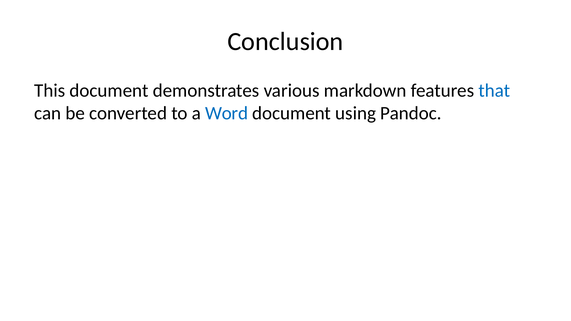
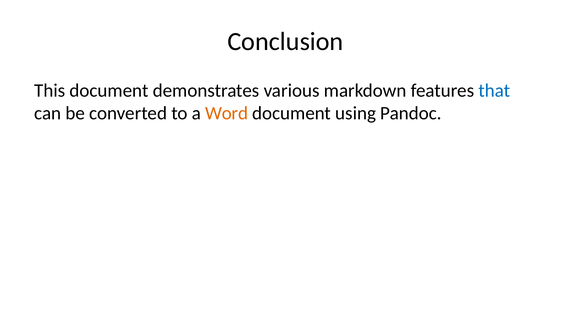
Word colour: blue -> orange (227, 113)
